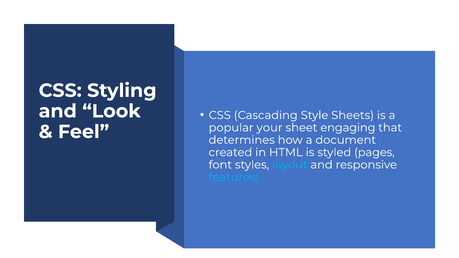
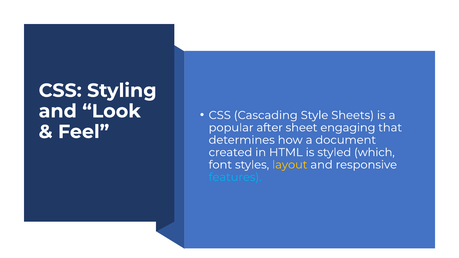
your: your -> after (270, 128)
pages: pages -> which (374, 152)
layout colour: light blue -> yellow (290, 165)
